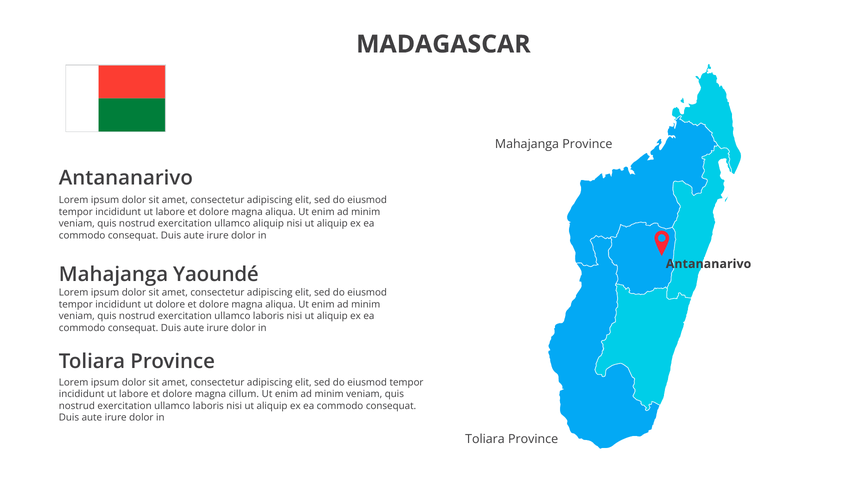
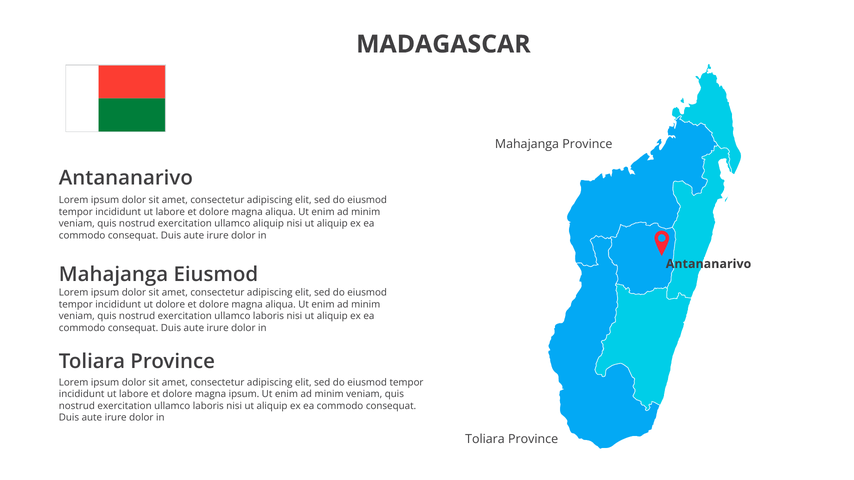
Mahajanga Yaoundé: Yaoundé -> Eiusmod (216, 275)
magna cillum: cillum -> ipsum (244, 394)
